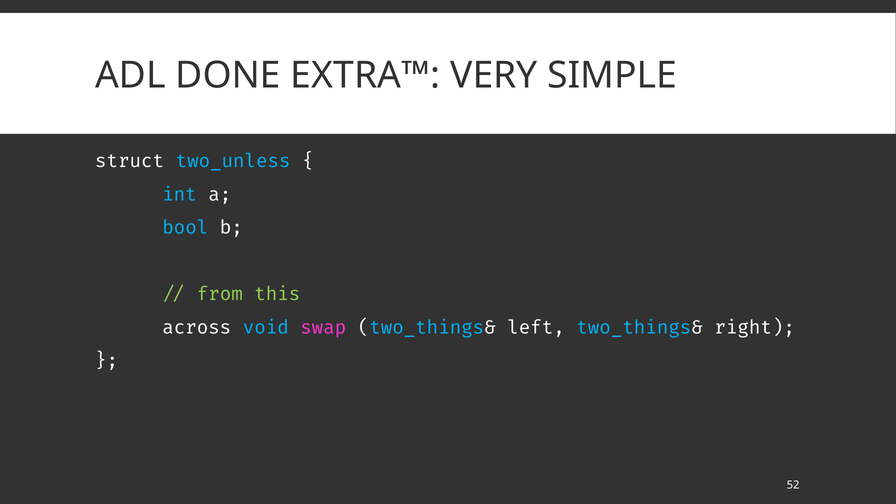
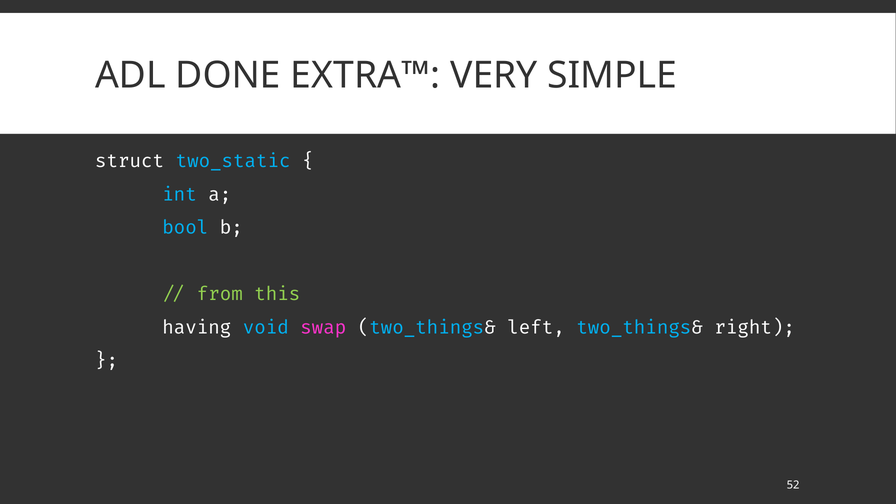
two_unless: two_unless -> two_static (233, 161)
across: across -> having (197, 327)
